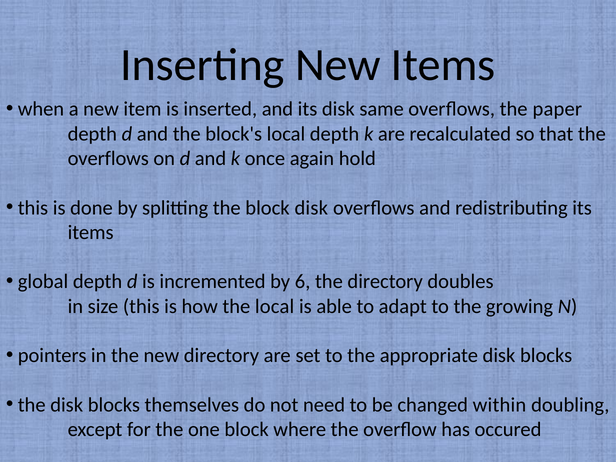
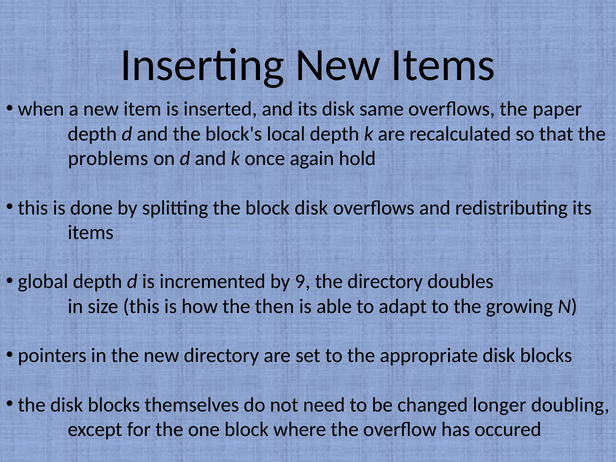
overflows: overflows -> problems (108, 158)
6: 6 -> 9 (303, 282)
the local: local -> then (275, 306)
within: within -> longer (500, 405)
